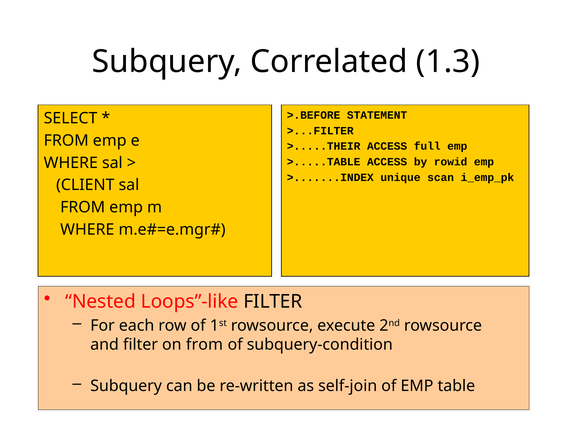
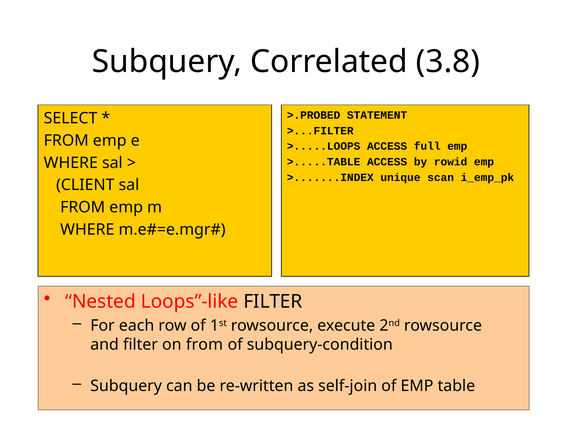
1.3: 1.3 -> 3.8 (448, 62)
>.BEFORE: >.BEFORE -> >.PROBED (314, 115)
>.....THEIR: >.....THEIR -> >.....LOOPS (324, 146)
